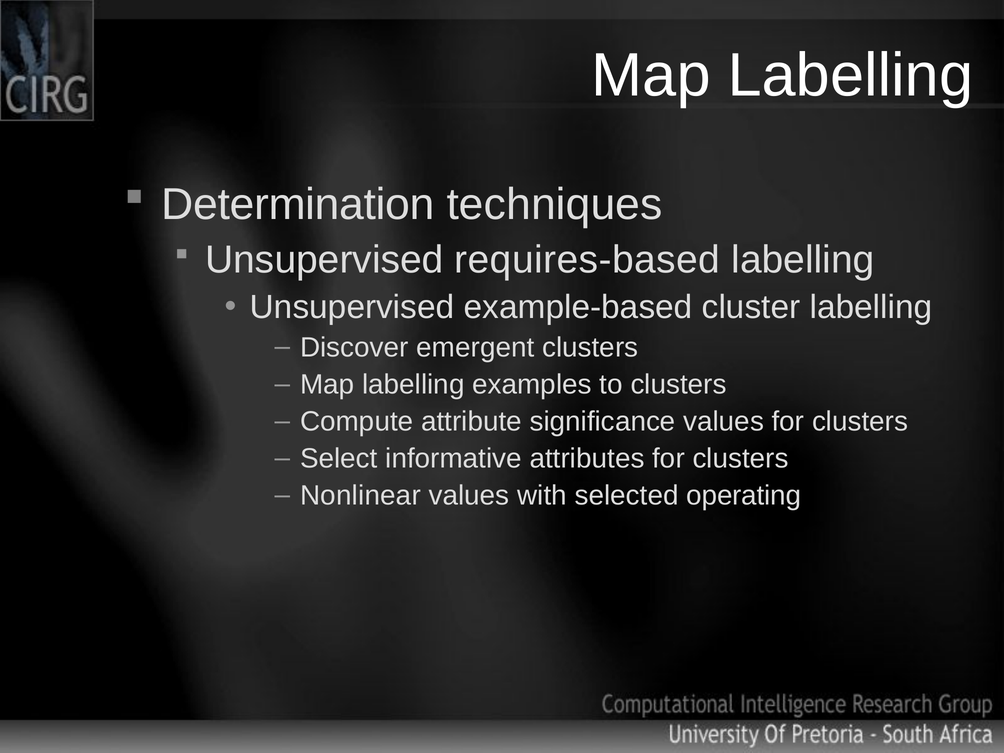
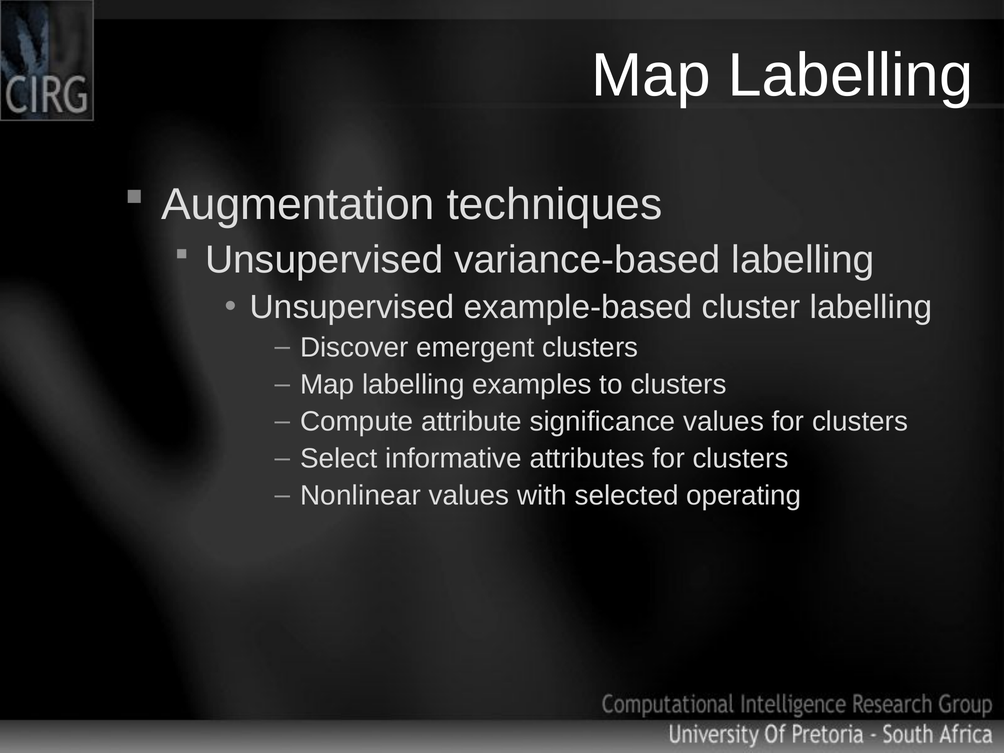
Determination: Determination -> Augmentation (298, 205)
requires-based: requires-based -> variance-based (587, 260)
